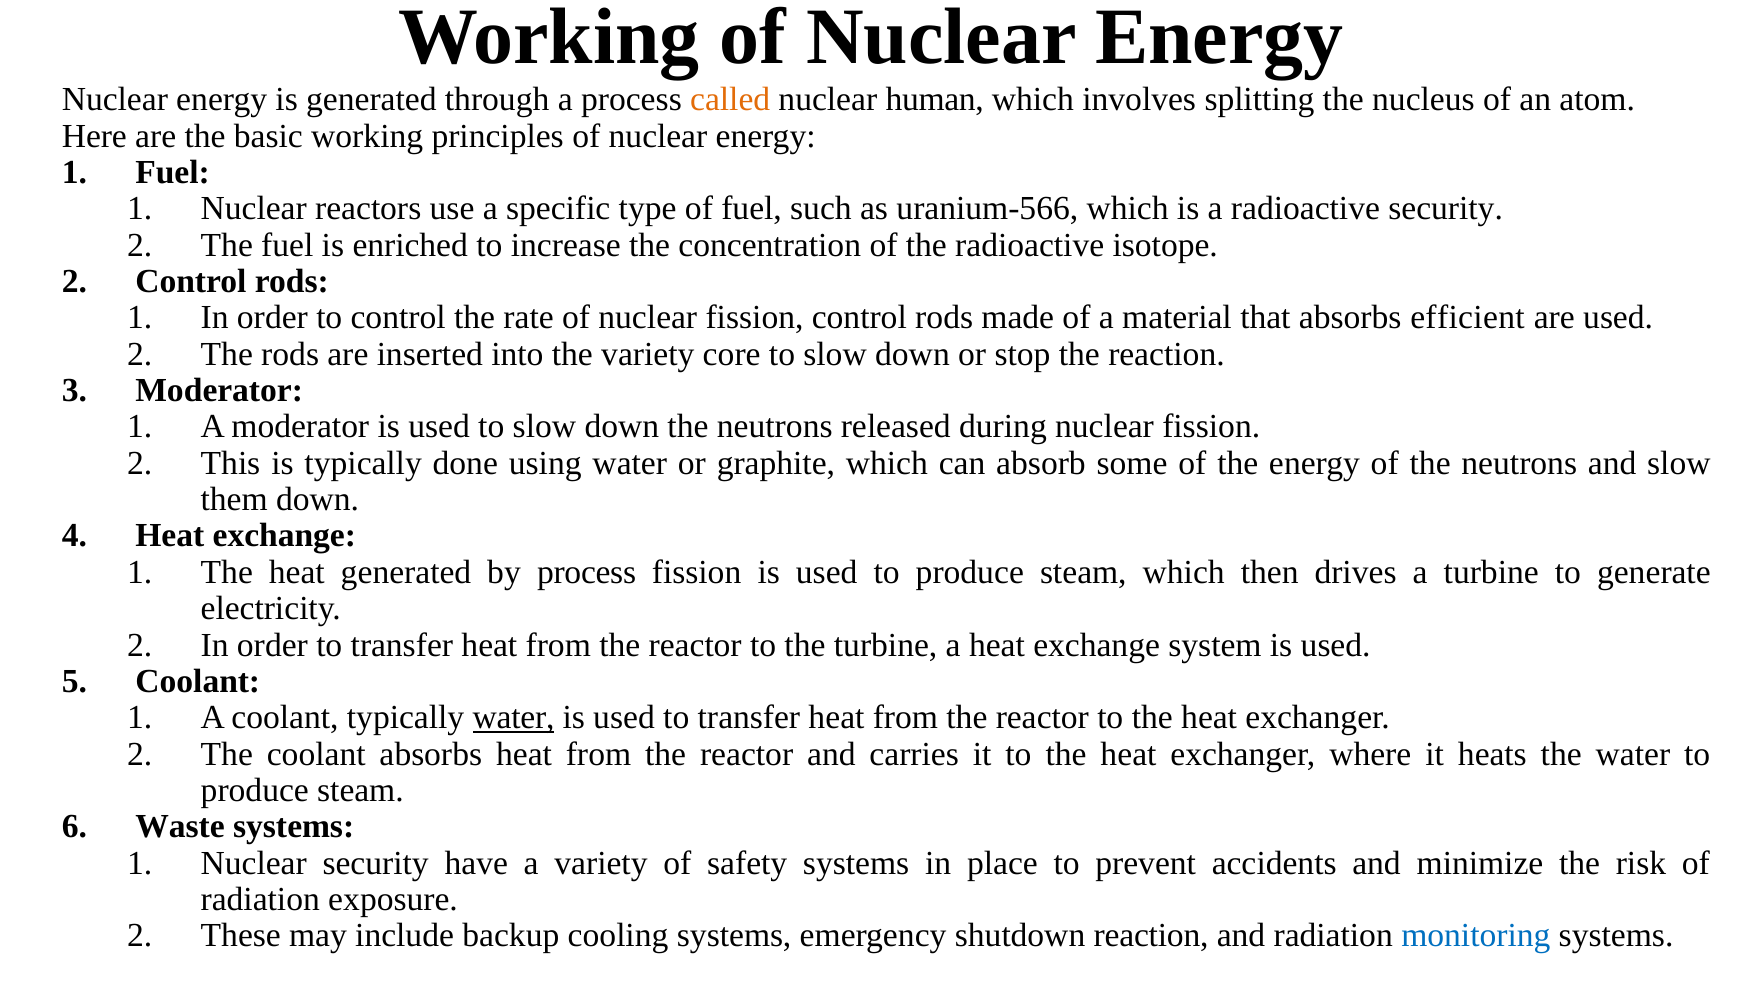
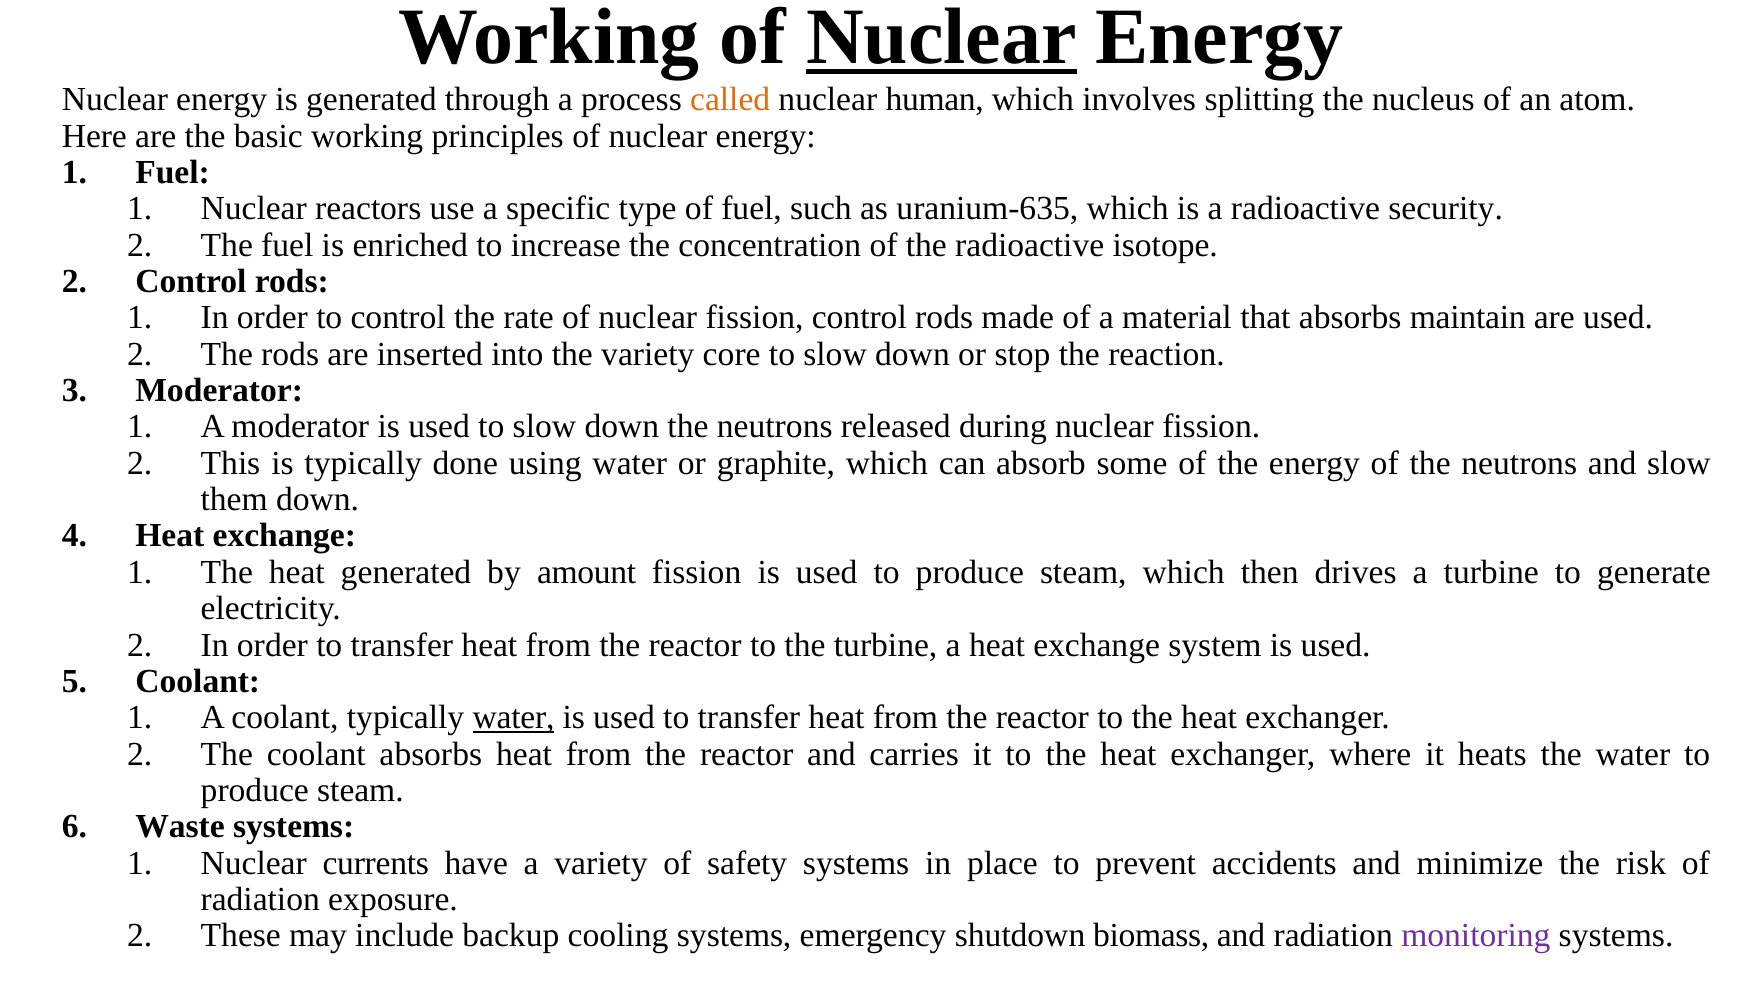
Nuclear underline: none -> present (941, 37)
uranium-566: uranium-566 -> uranium-635 (987, 209)
efficient: efficient -> maintain (1468, 318)
by process: process -> amount (587, 572)
Nuclear security: security -> currents (376, 863)
shutdown reaction: reaction -> biomass (1151, 935)
monitoring colour: blue -> purple (1476, 935)
